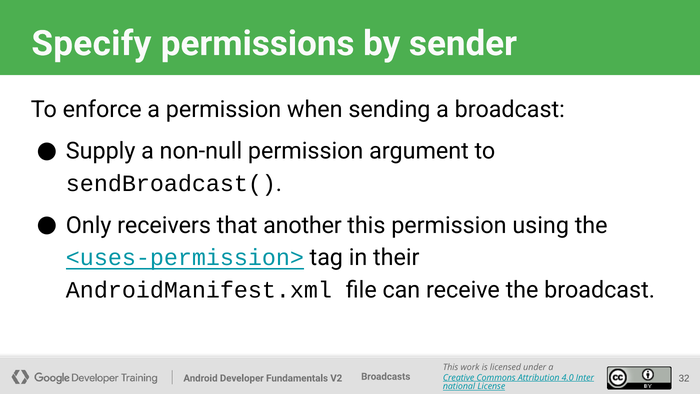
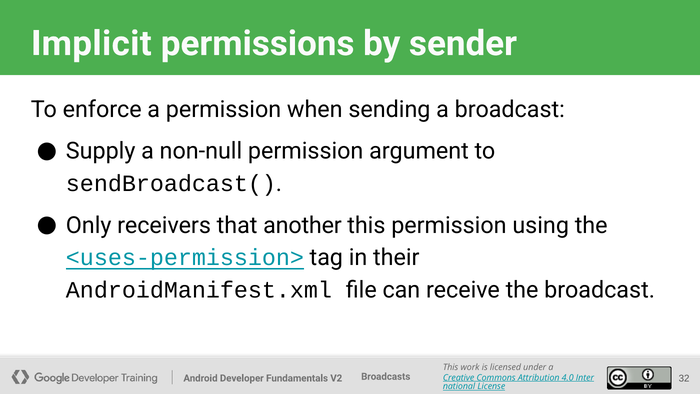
Specify: Specify -> Implicit (91, 44)
